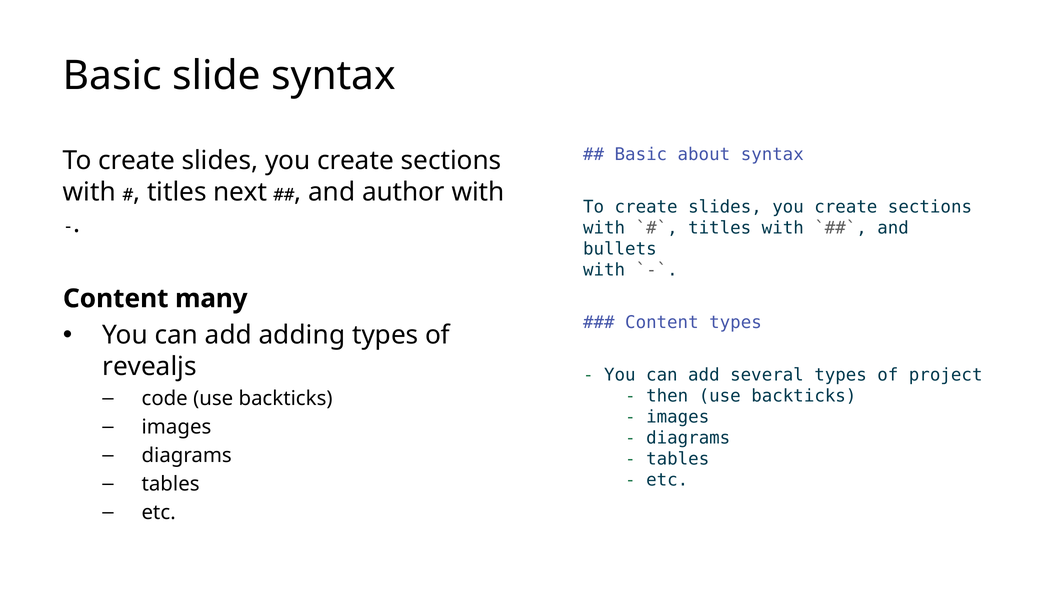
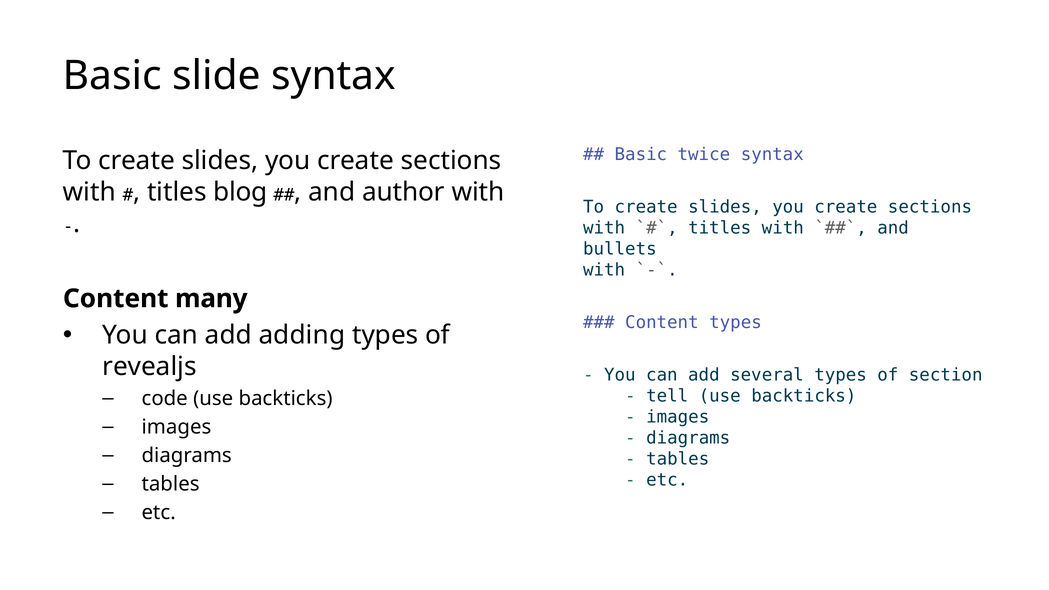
about: about -> twice (704, 155)
next: next -> blog (240, 192)
project: project -> section (946, 375)
then: then -> tell (667, 396)
